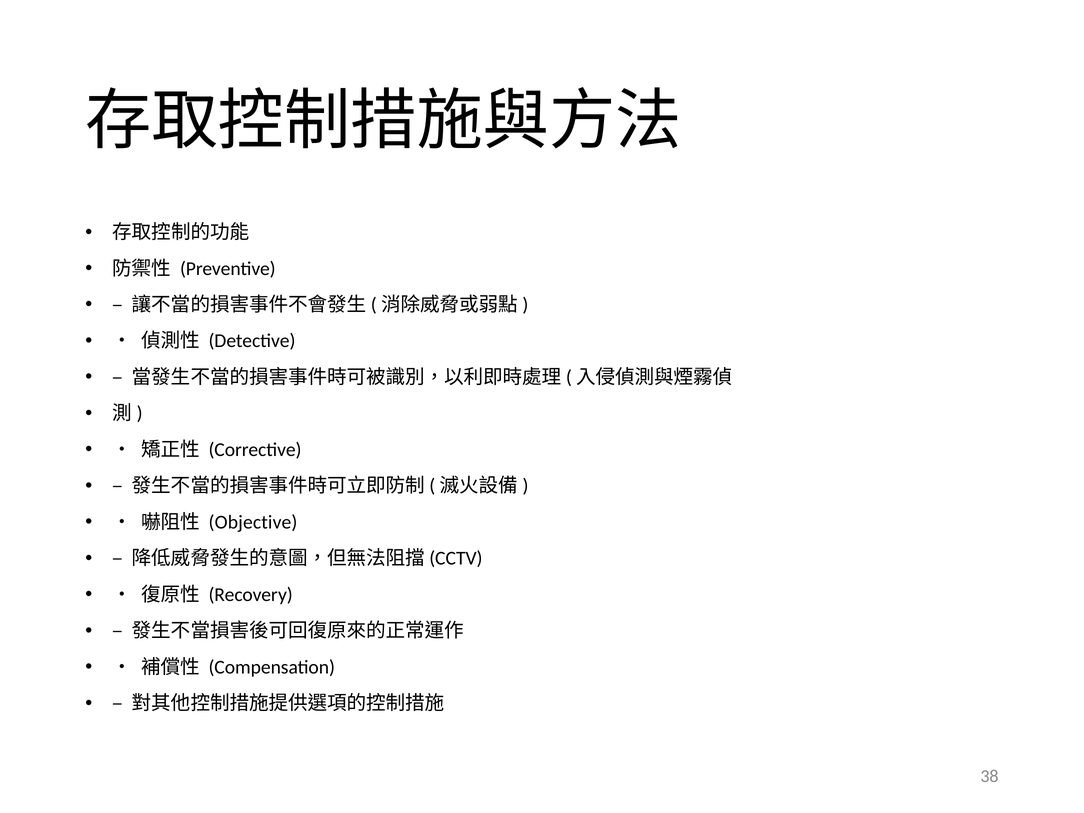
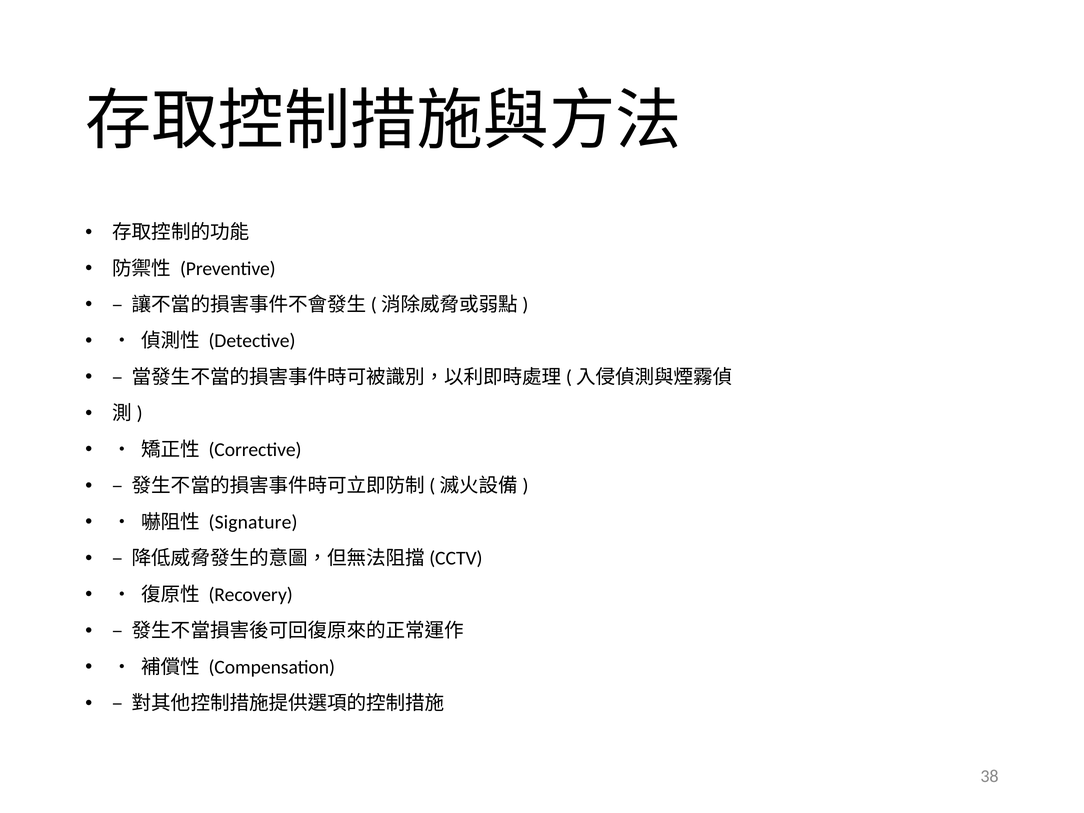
Objective: Objective -> Signature (253, 522)
